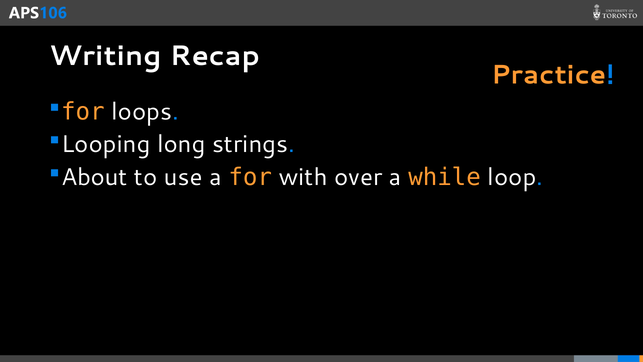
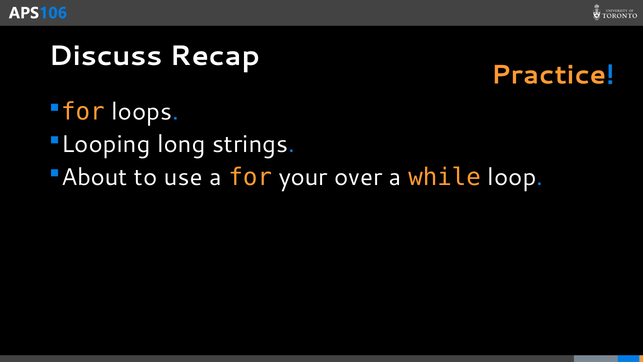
Writing: Writing -> Discuss (106, 56)
with: with -> your (303, 177)
